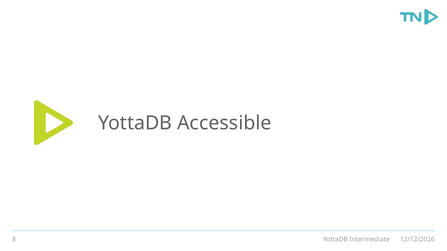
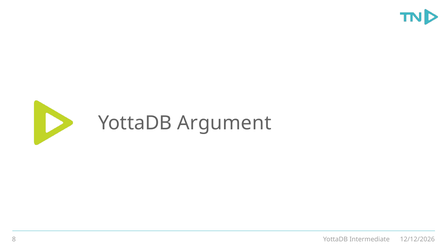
Accessible: Accessible -> Argument (224, 123)
